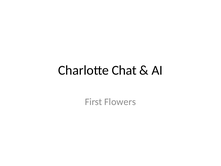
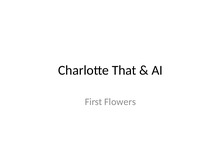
Chat: Chat -> That (124, 70)
